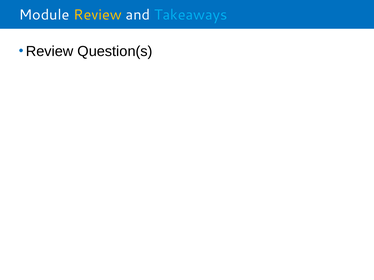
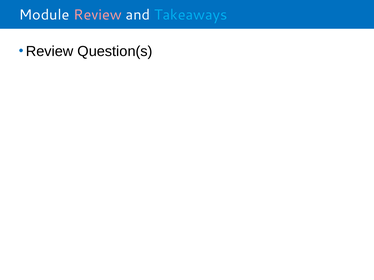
Review colour: yellow -> pink (98, 15)
